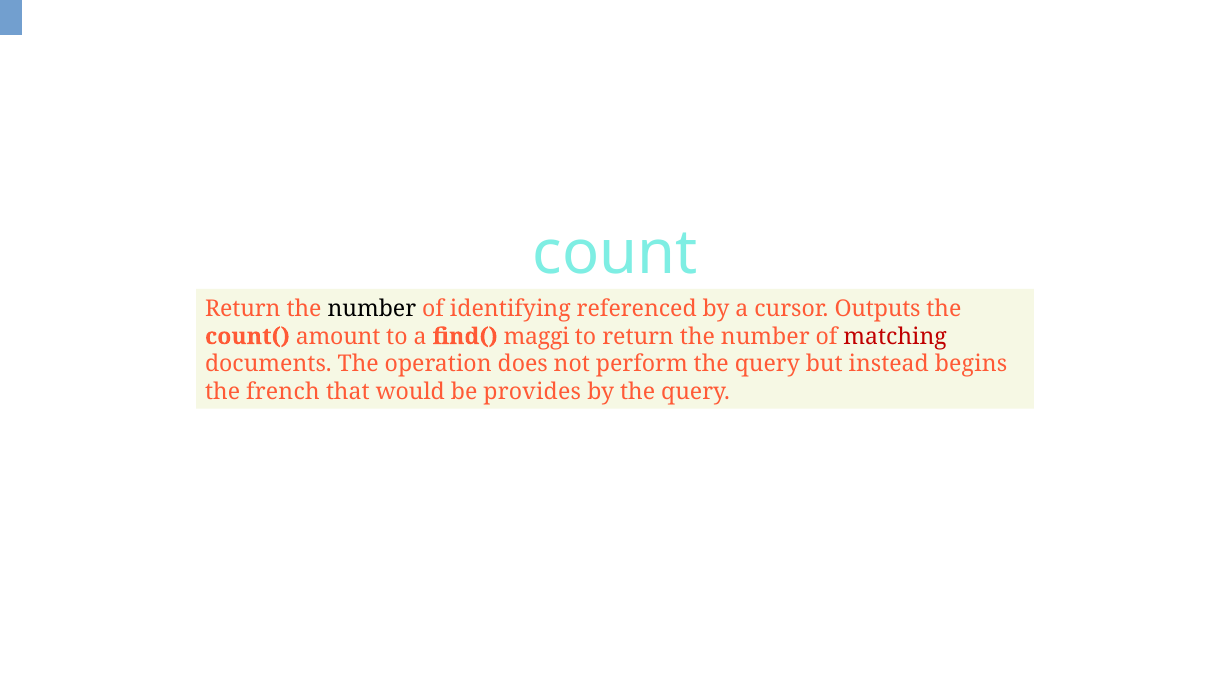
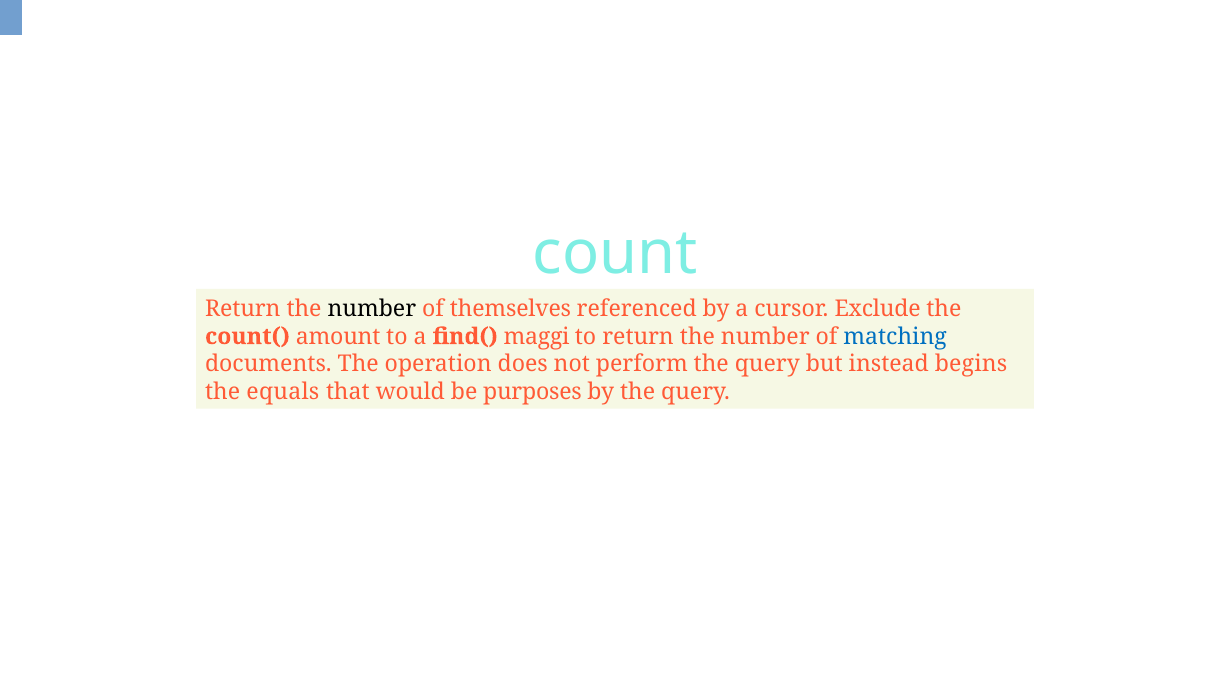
identifying: identifying -> themselves (511, 309)
Outputs: Outputs -> Exclude (878, 309)
matching colour: red -> blue (895, 336)
french: french -> equals (283, 392)
provides: provides -> purposes (532, 392)
